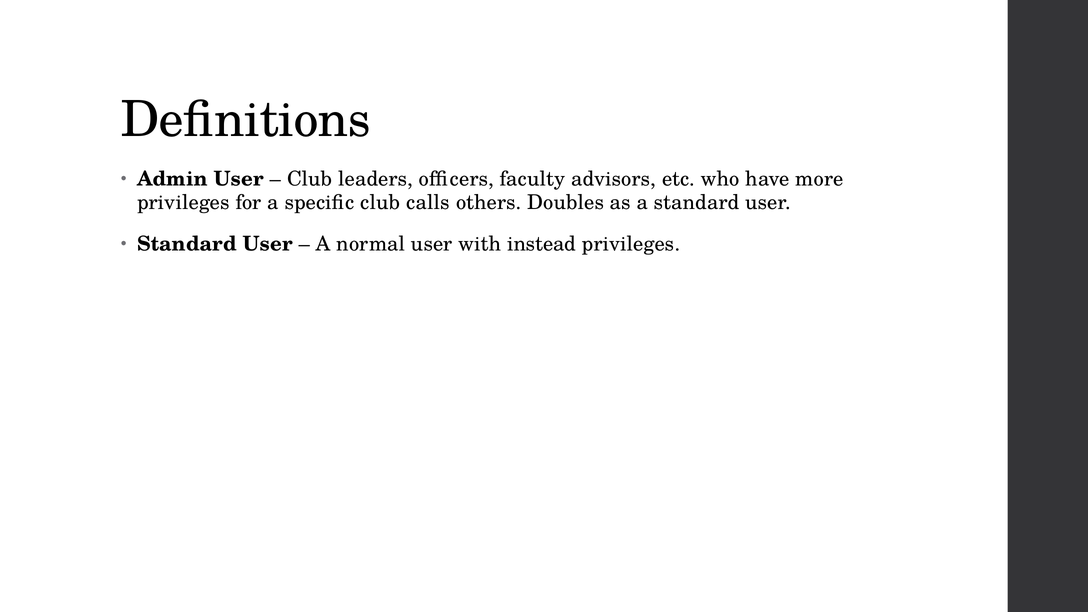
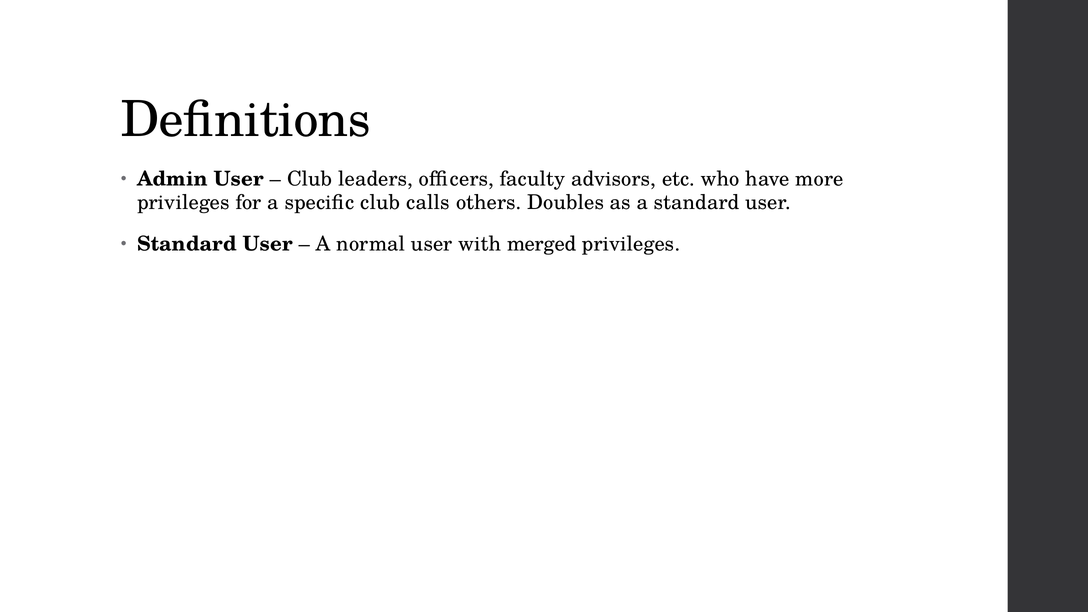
instead: instead -> merged (542, 244)
